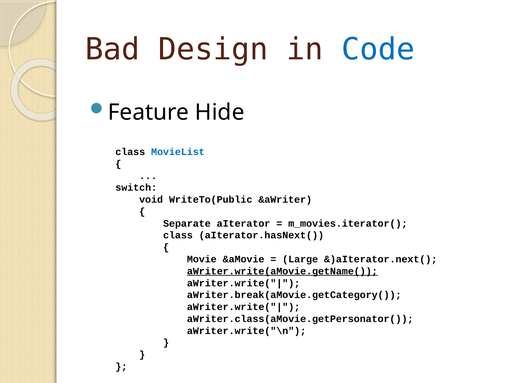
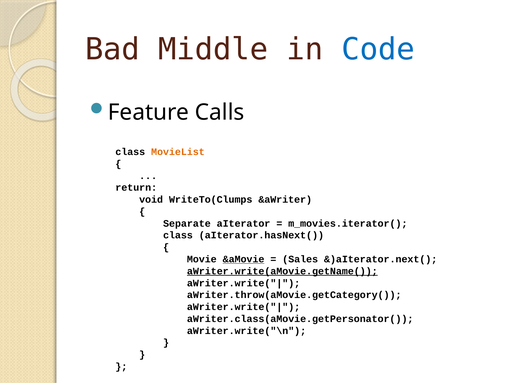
Design: Design -> Middle (213, 49)
Hide: Hide -> Calls (220, 112)
MovieList colour: blue -> orange (178, 152)
switch: switch -> return (136, 187)
WriteTo(Public: WriteTo(Public -> WriteTo(Clumps (211, 199)
&aMovie underline: none -> present (244, 259)
Large: Large -> Sales (300, 259)
aWriter.break(aMovie.getCategory(: aWriter.break(aMovie.getCategory( -> aWriter.throw(aMovie.getCategory( (294, 295)
